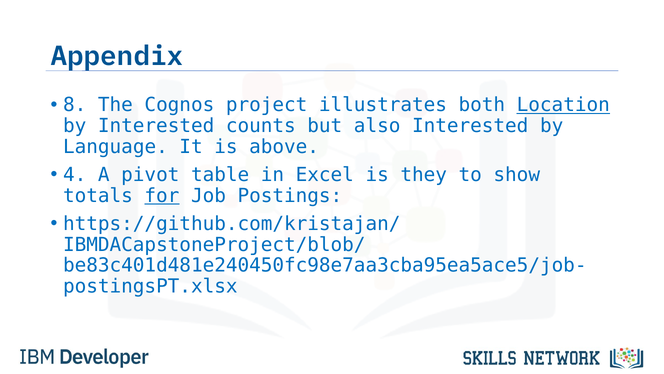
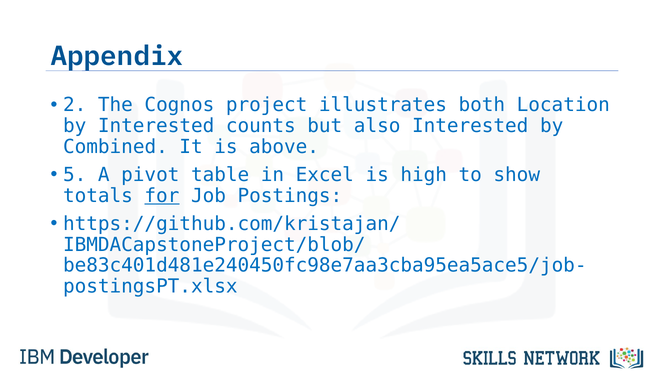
8: 8 -> 2 (75, 105)
Location underline: present -> none (563, 105)
Language: Language -> Combined (115, 147)
4: 4 -> 5 (75, 175)
they: they -> high (424, 175)
